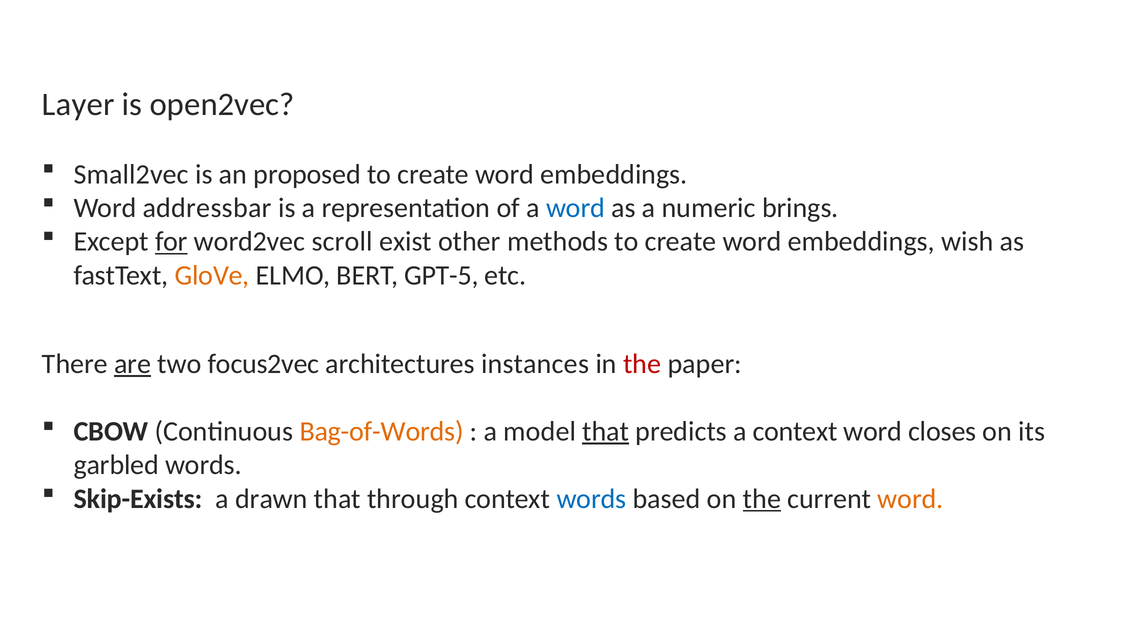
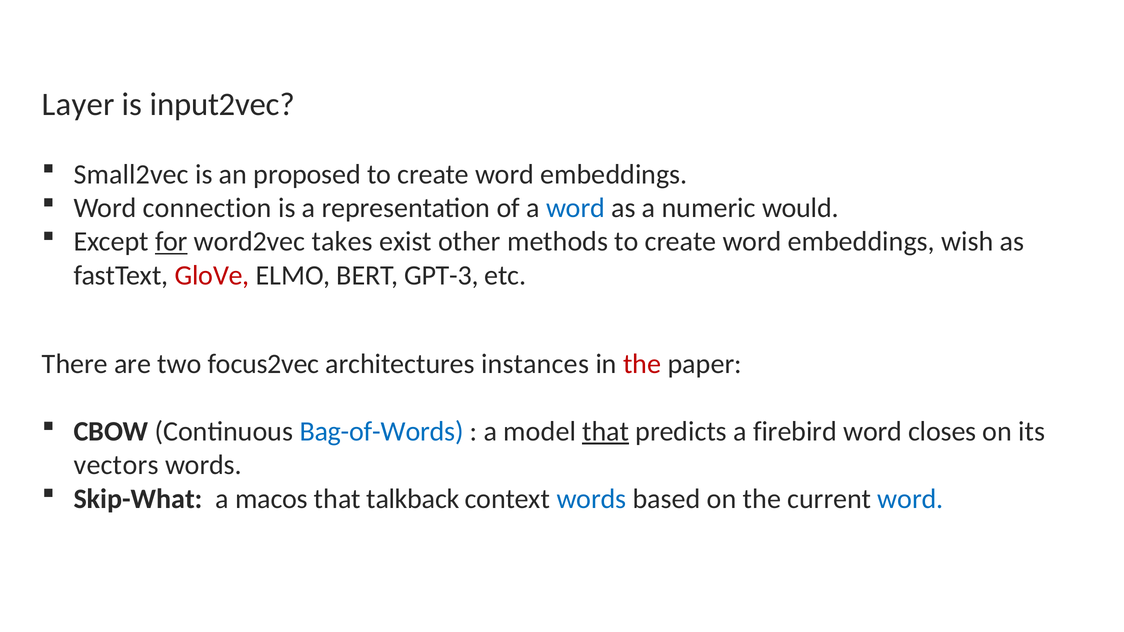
open2vec: open2vec -> input2vec (222, 104)
addressbar: addressbar -> connection (207, 208)
brings: brings -> would (800, 208)
scroll: scroll -> takes (342, 242)
GloVe colour: orange -> red (212, 276)
GPT-5: GPT-5 -> GPT-3 (441, 276)
are underline: present -> none (133, 364)
Bag-of-Words colour: orange -> blue (382, 432)
a context: context -> firebird (795, 432)
garbled: garbled -> vectors (116, 465)
Skip-Exists: Skip-Exists -> Skip-What (138, 499)
drawn: drawn -> macos (272, 499)
through: through -> talkback (413, 499)
the underline: present -> none (762, 499)
word colour: orange -> blue (910, 499)
